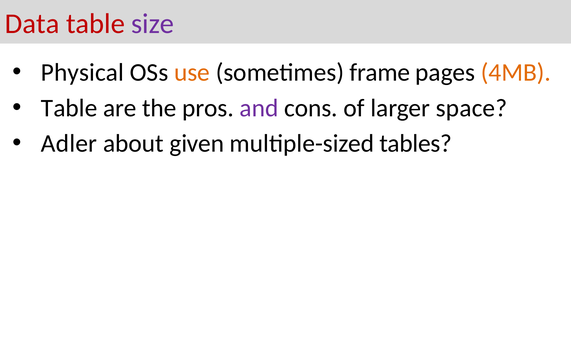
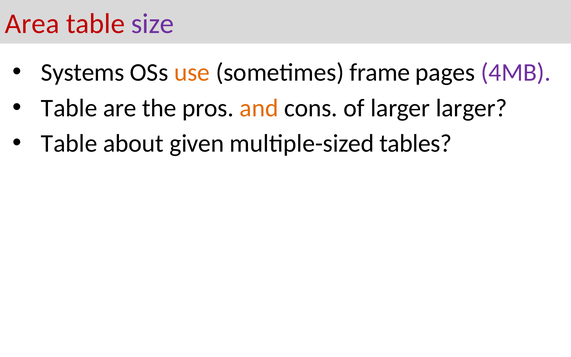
Data: Data -> Area (32, 24)
Physical: Physical -> Systems (83, 72)
4MB colour: orange -> purple (516, 72)
and colour: purple -> orange (259, 108)
larger space: space -> larger (472, 108)
Adler: Adler -> Table (69, 144)
